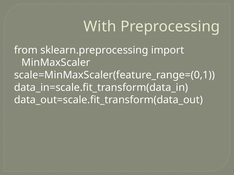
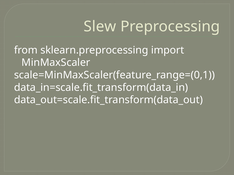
With: With -> Slew (100, 27)
